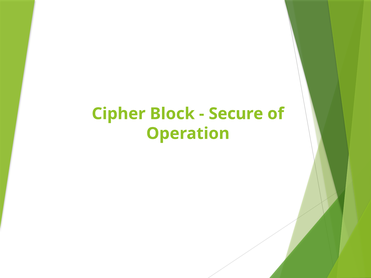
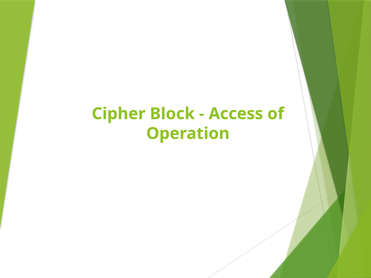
Secure: Secure -> Access (236, 114)
